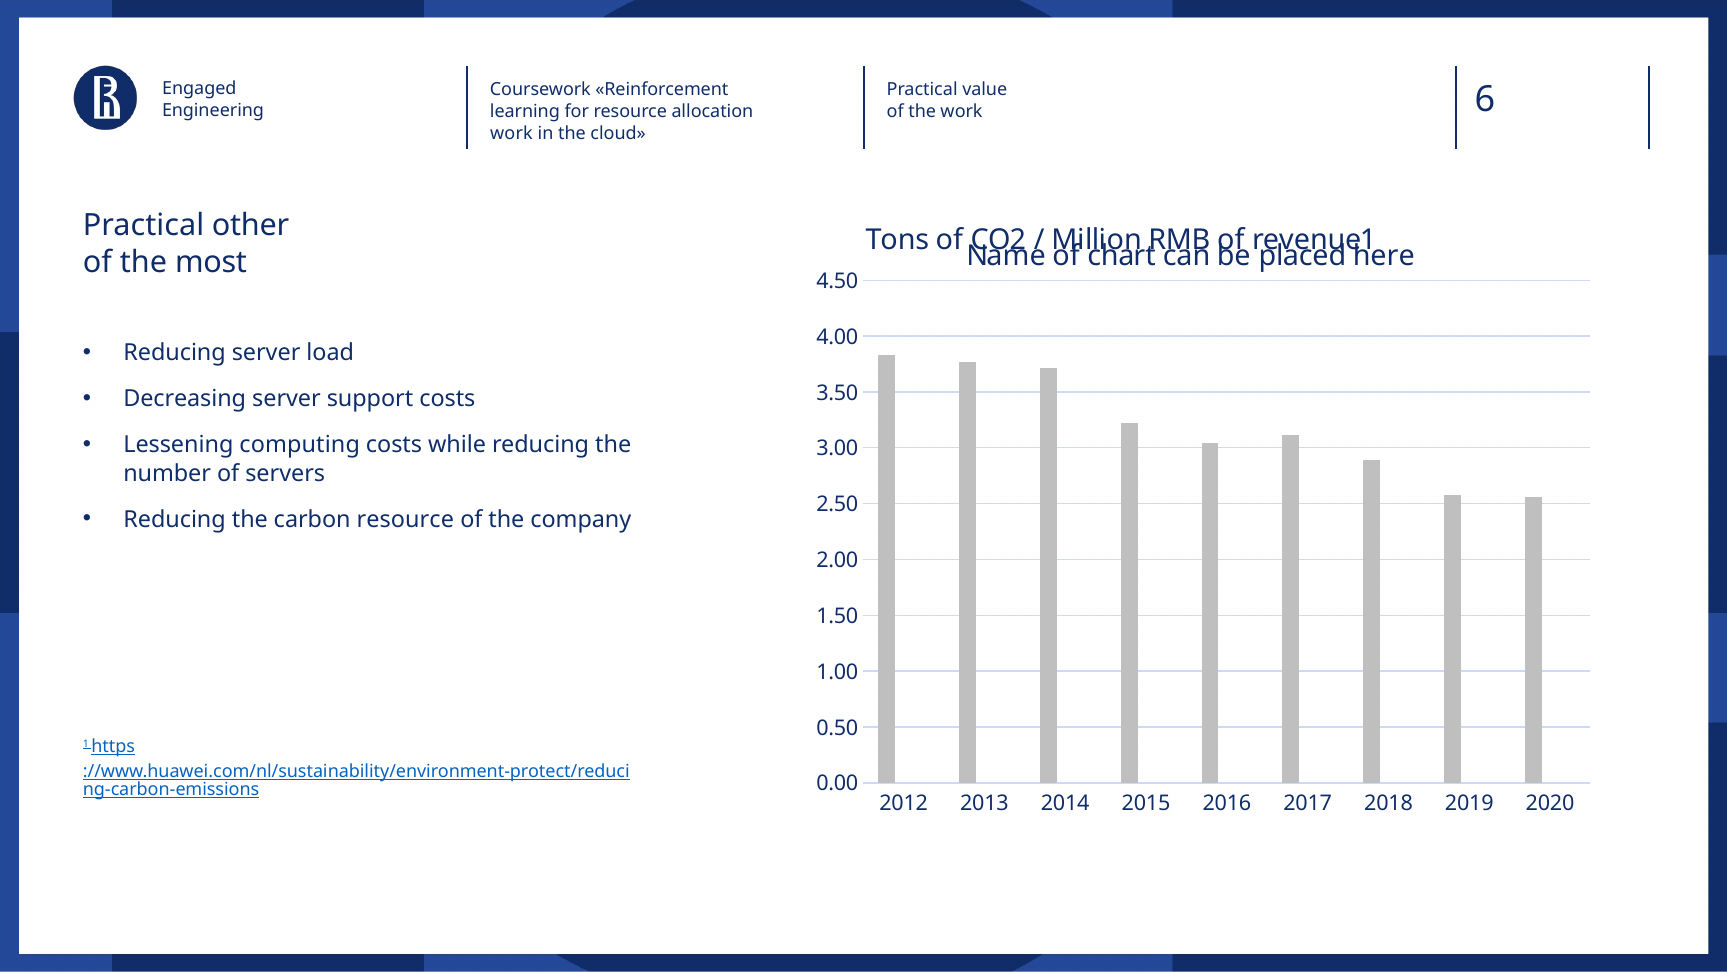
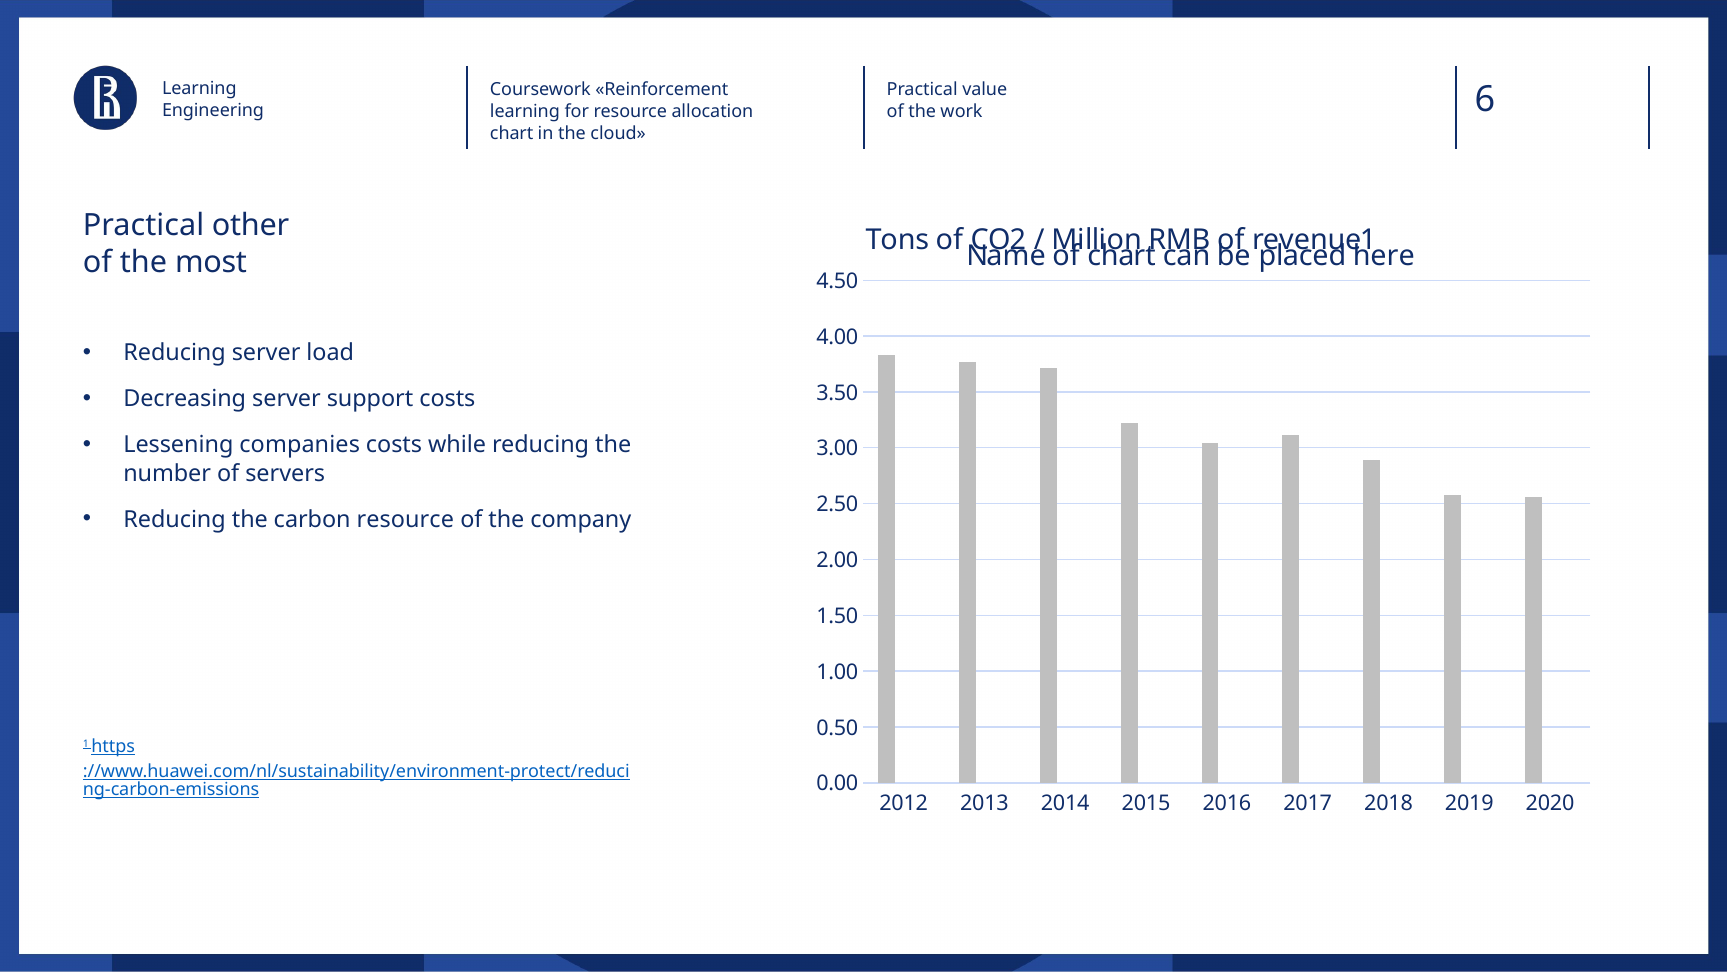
Engaged: Engaged -> Learning (199, 89)
work: work -> chart (512, 133)
computing: computing -> companies (300, 445)
